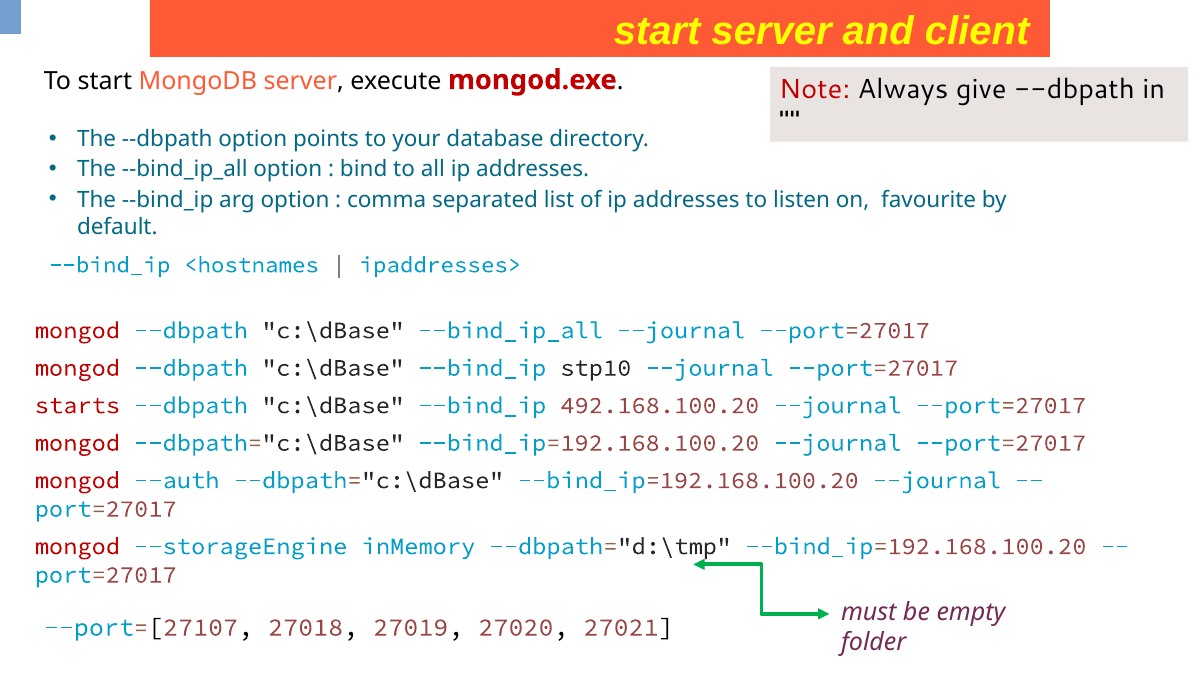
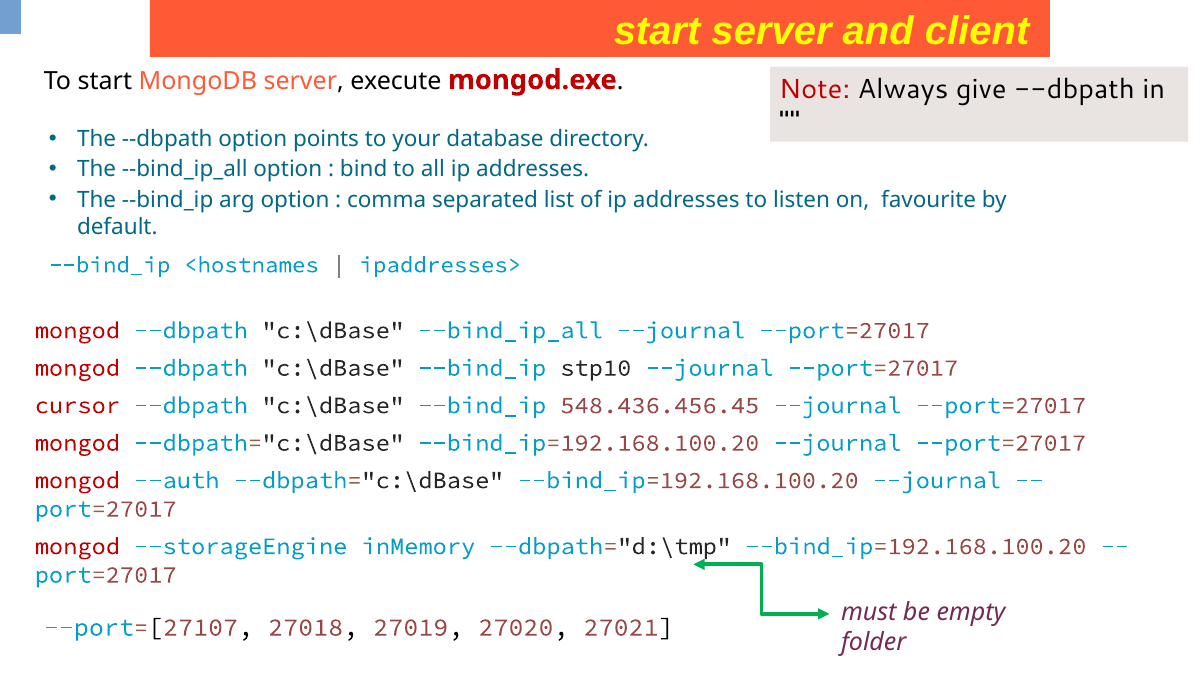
starts: starts -> cursor (77, 405)
492.168.100.20: 492.168.100.20 -> 548.436.456.45 (660, 405)
